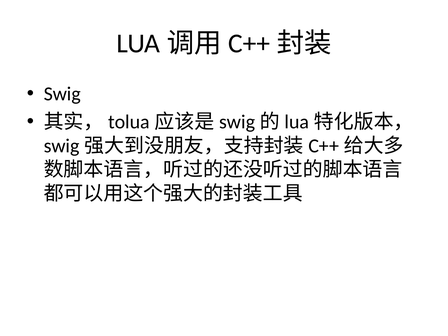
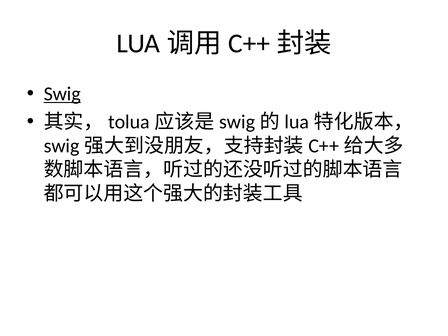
Swig underline: none -> present (62, 94)
